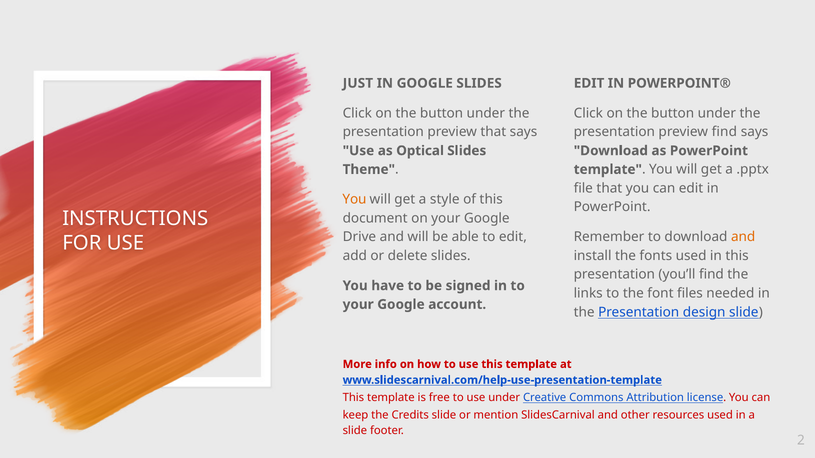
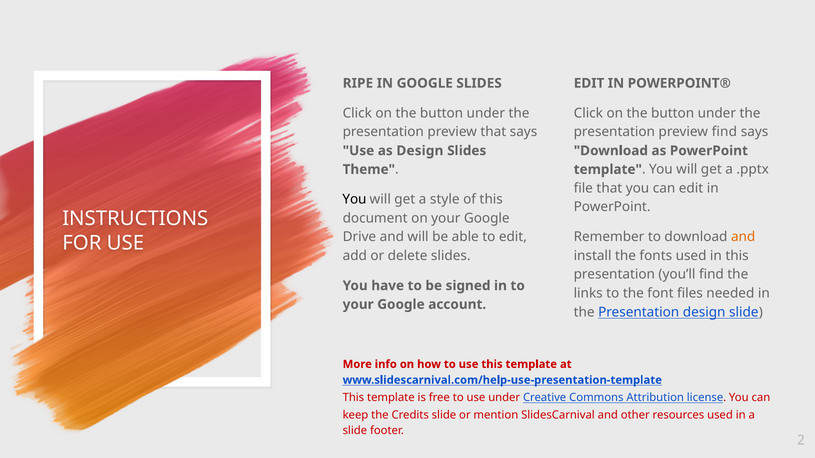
JUST: JUST -> RIPE (358, 83)
as Optical: Optical -> Design (420, 151)
You colour: orange -> black (355, 200)
